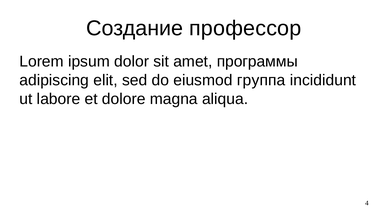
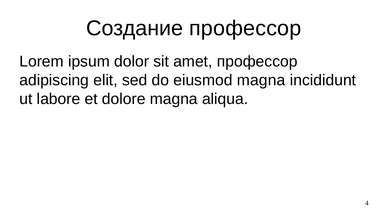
amet программы: программы -> профессор (257, 62)
eiusmod группа: группа -> magna (261, 80)
